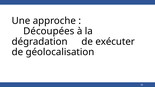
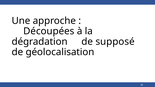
exécuter: exécuter -> supposé (115, 42)
